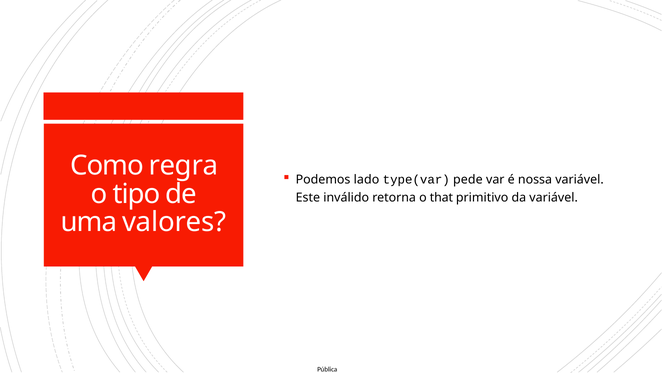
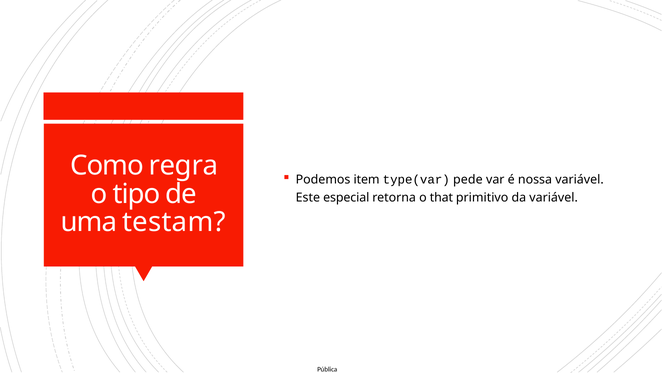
lado: lado -> item (367, 180)
inválido: inválido -> especial (346, 198)
valores: valores -> testam (174, 222)
